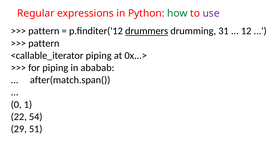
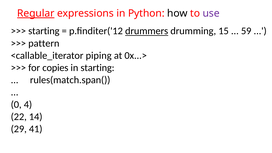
Regular underline: none -> present (36, 13)
how colour: green -> black (177, 13)
pattern: pattern -> starting (44, 31)
31: 31 -> 15 (224, 31)
12: 12 -> 59 (246, 31)
for piping: piping -> copies (55, 68)
in ababab: ababab -> starting (98, 68)
after(match.span(: after(match.span( -> rules(match.span( (70, 80)
1: 1 -> 4 (28, 104)
54: 54 -> 14 (36, 117)
51: 51 -> 41 (36, 129)
